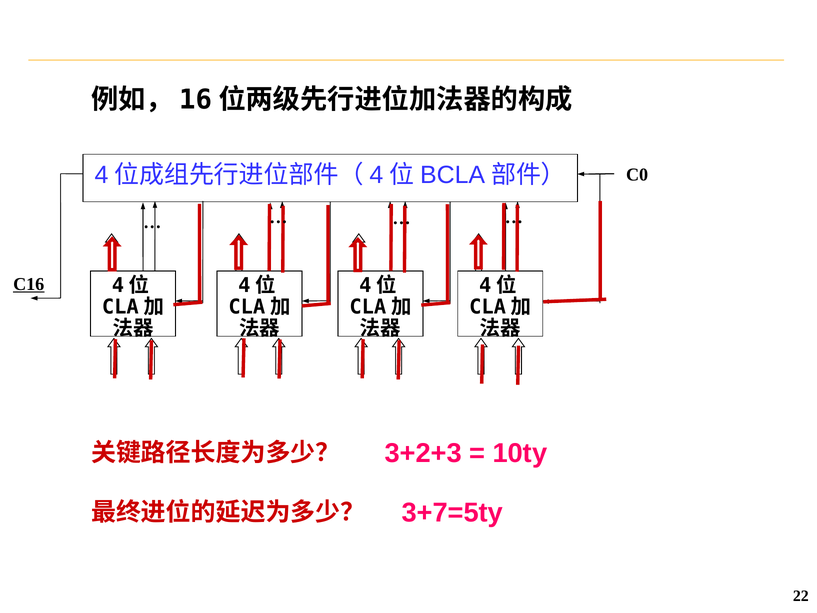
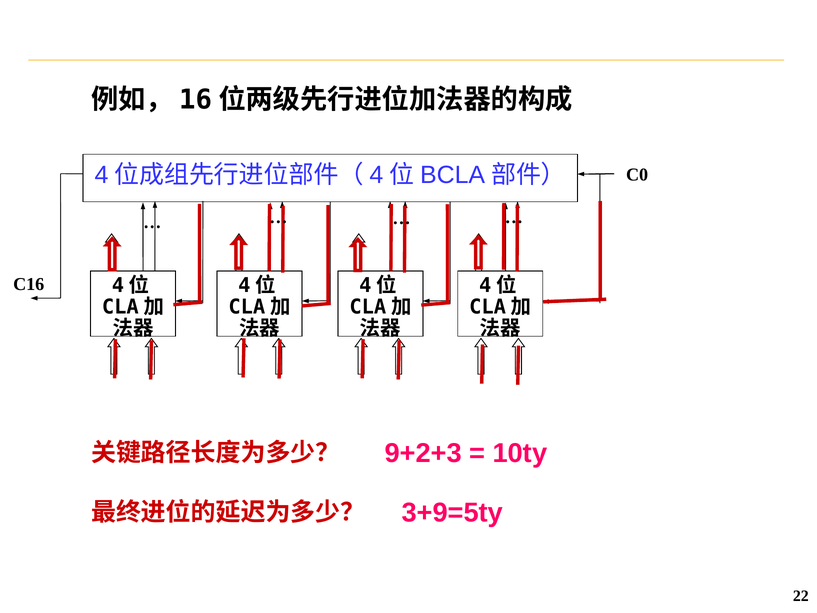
C16 underline: present -> none (29, 284)
3+2+3: 3+2+3 -> 9+2+3 (423, 453)
3+7=5ty: 3+7=5ty -> 3+9=5ty (452, 512)
